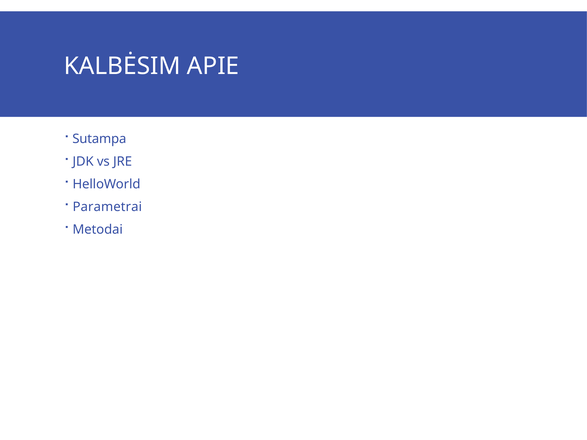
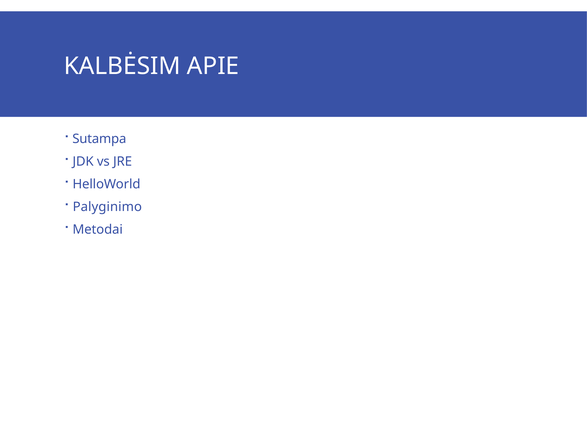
Parametrai: Parametrai -> Palyginimo (107, 207)
